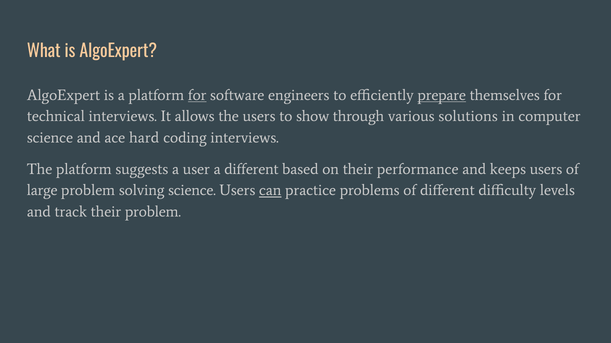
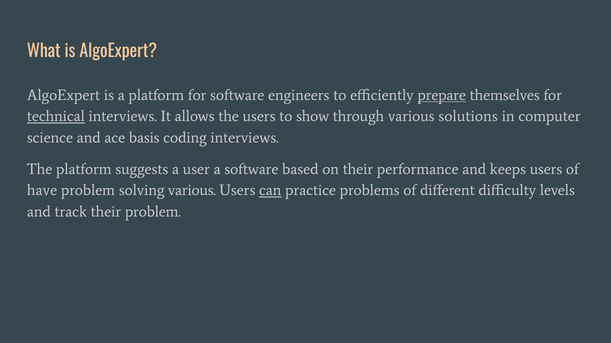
for underline: present -> none (197, 95)
technical underline: none -> present (56, 117)
hard: hard -> basis (144, 138)
a different: different -> software (251, 169)
large: large -> have (42, 191)
solving science: science -> various (192, 191)
